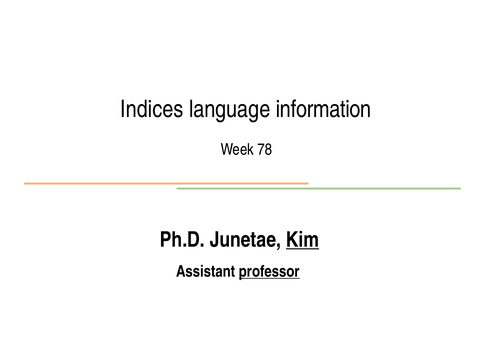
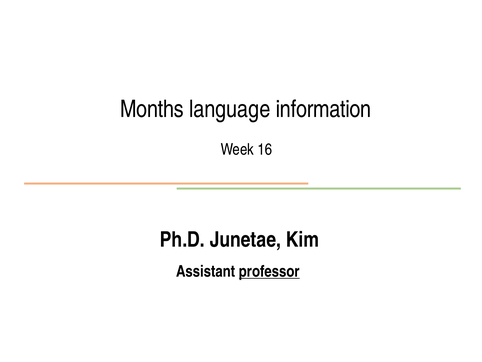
Indices: Indices -> Months (152, 109)
78: 78 -> 16 (265, 149)
Kim underline: present -> none (302, 239)
